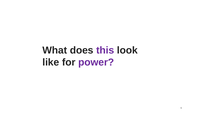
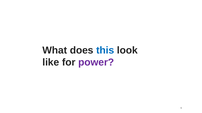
this colour: purple -> blue (105, 51)
